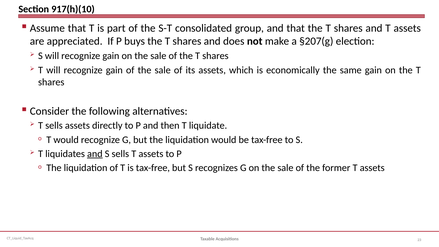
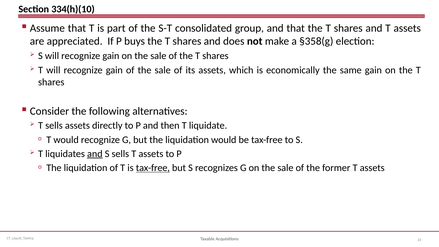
917(h)(10: 917(h)(10 -> 334(h)(10 (73, 9)
§207(g: §207(g -> §358(g (316, 41)
tax-free underline: none -> present (153, 168)
